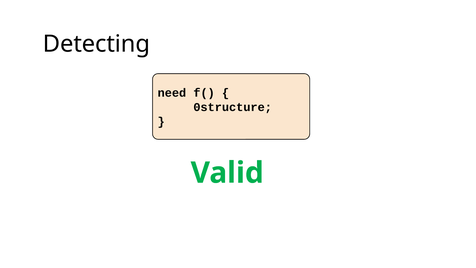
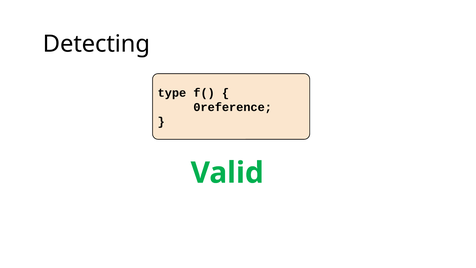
need: need -> type (172, 93)
0structure: 0structure -> 0reference (233, 107)
